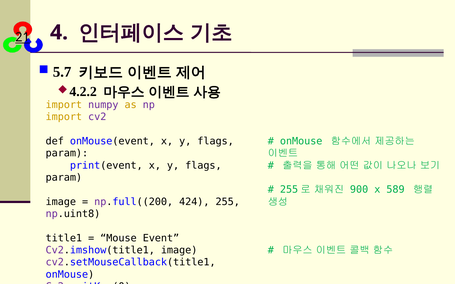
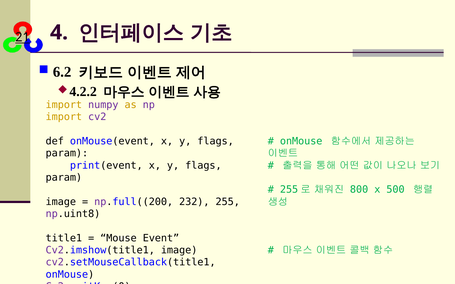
5.7: 5.7 -> 6.2 (62, 72)
900: 900 -> 800 (359, 190)
589: 589 -> 500 (395, 190)
424: 424 -> 232 (194, 202)
